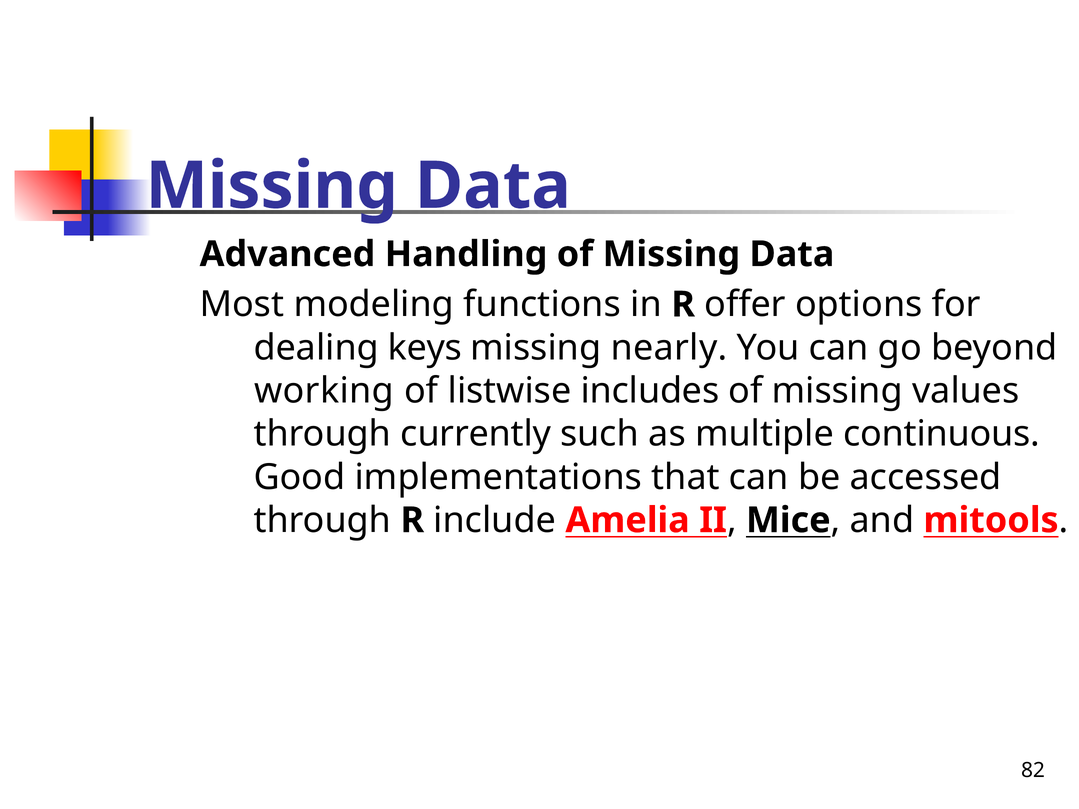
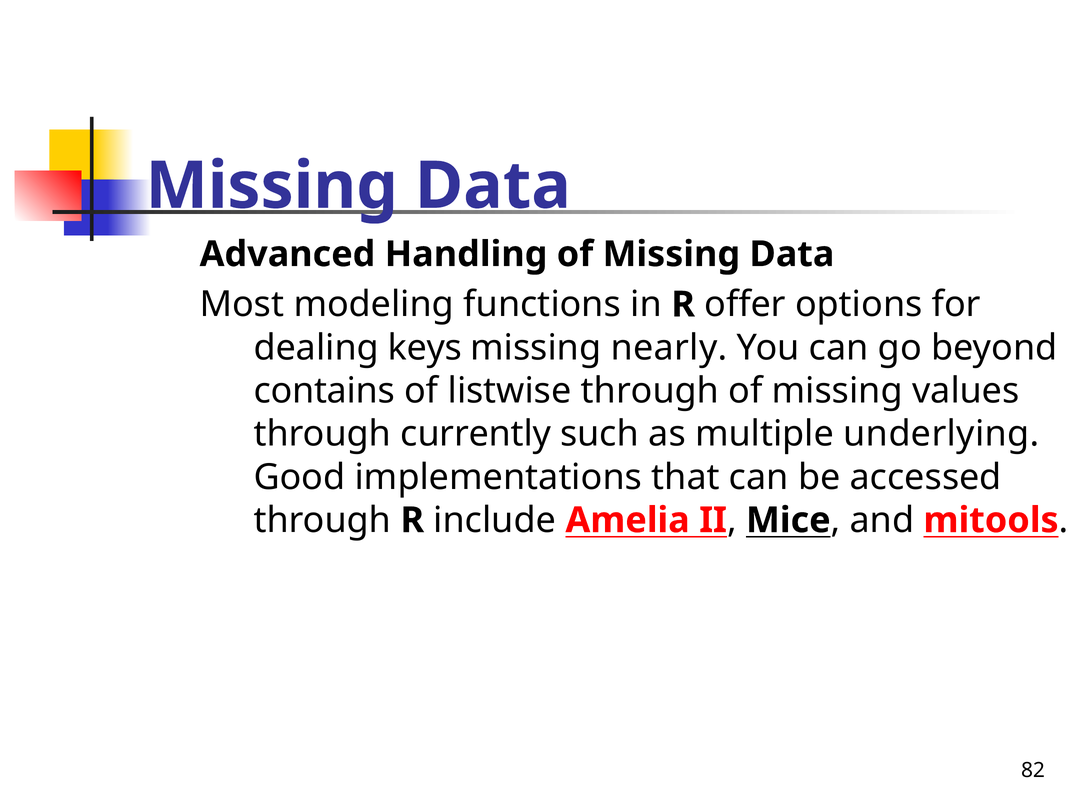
working: working -> contains (324, 391)
listwise includes: includes -> through (650, 391)
continuous: continuous -> underlying (941, 434)
